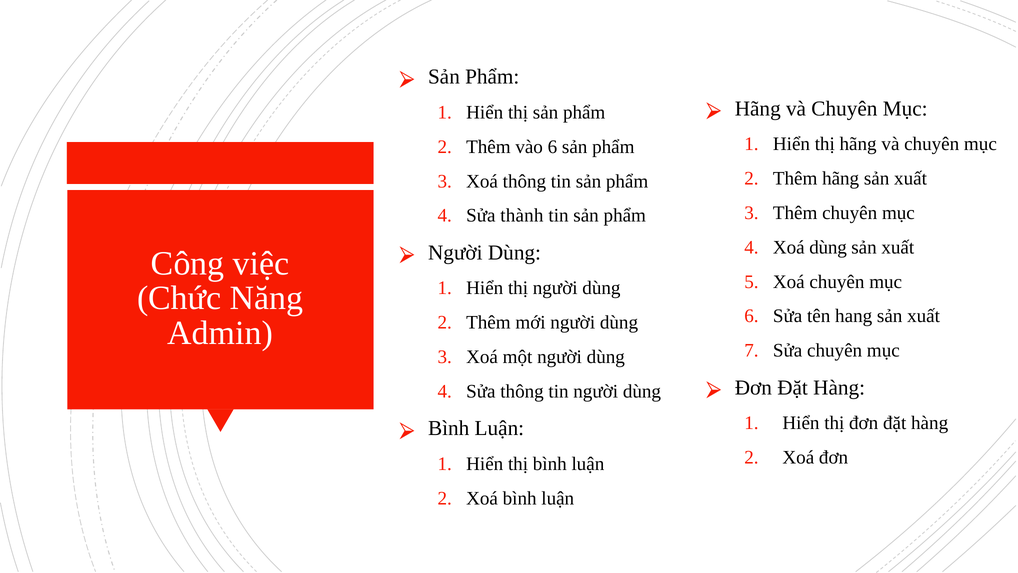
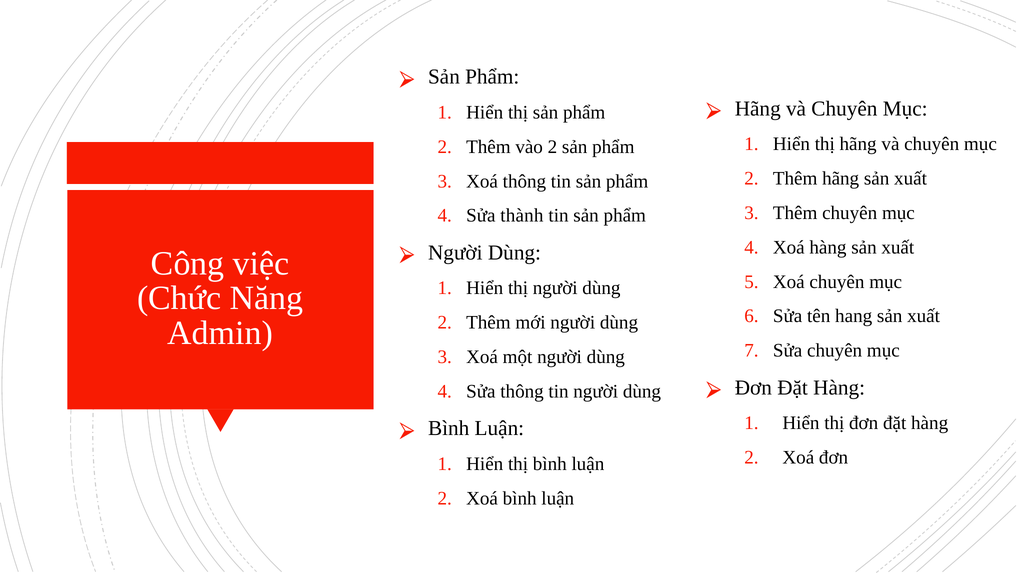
vào 6: 6 -> 2 (552, 147)
Xoá dùng: dùng -> hàng (828, 247)
